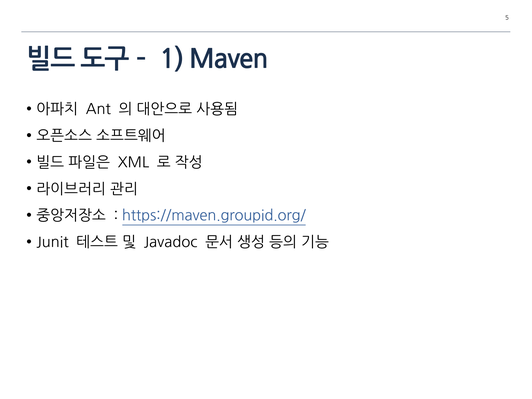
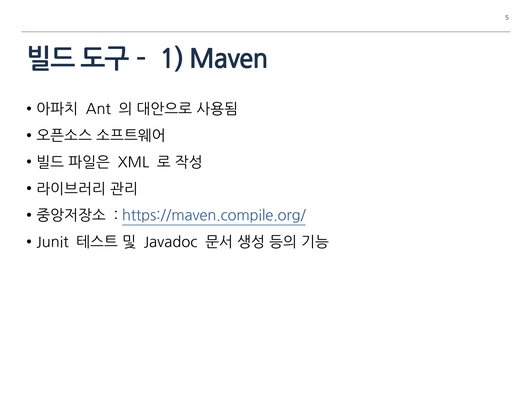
https://maven.groupid.org/: https://maven.groupid.org/ -> https://maven.compile.org/ (214, 216)
